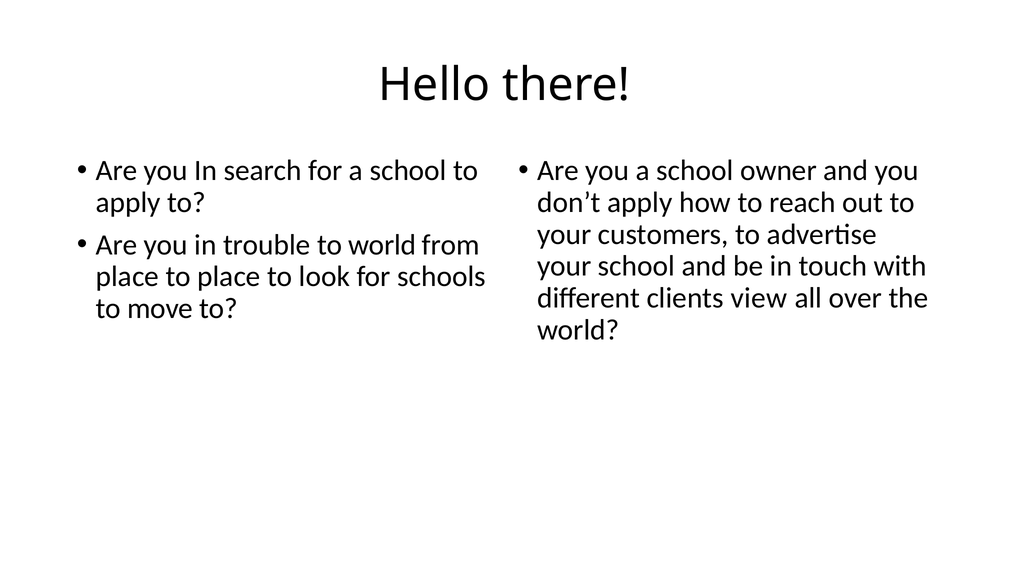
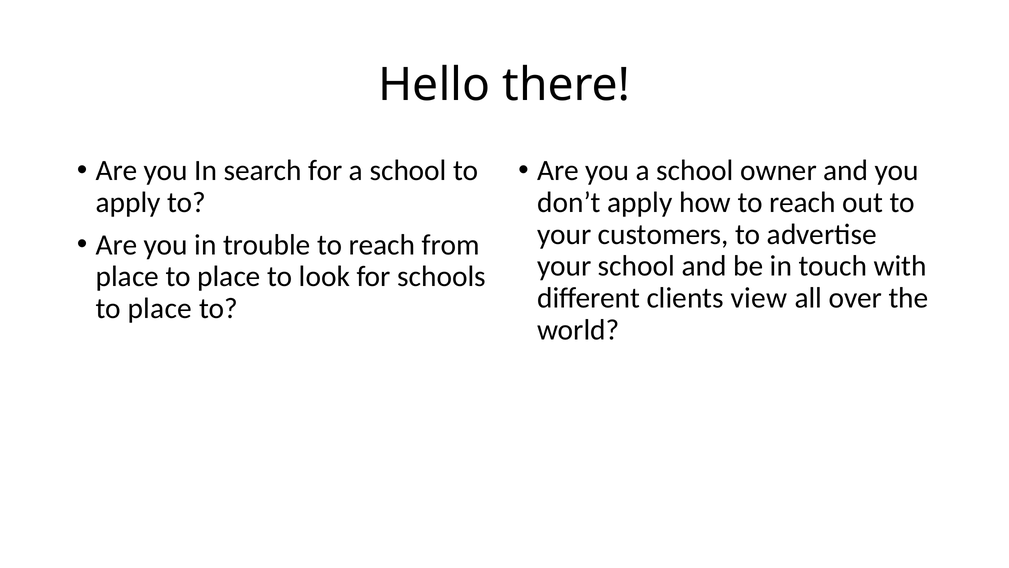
trouble to world: world -> reach (382, 245)
move: move -> place (160, 308)
